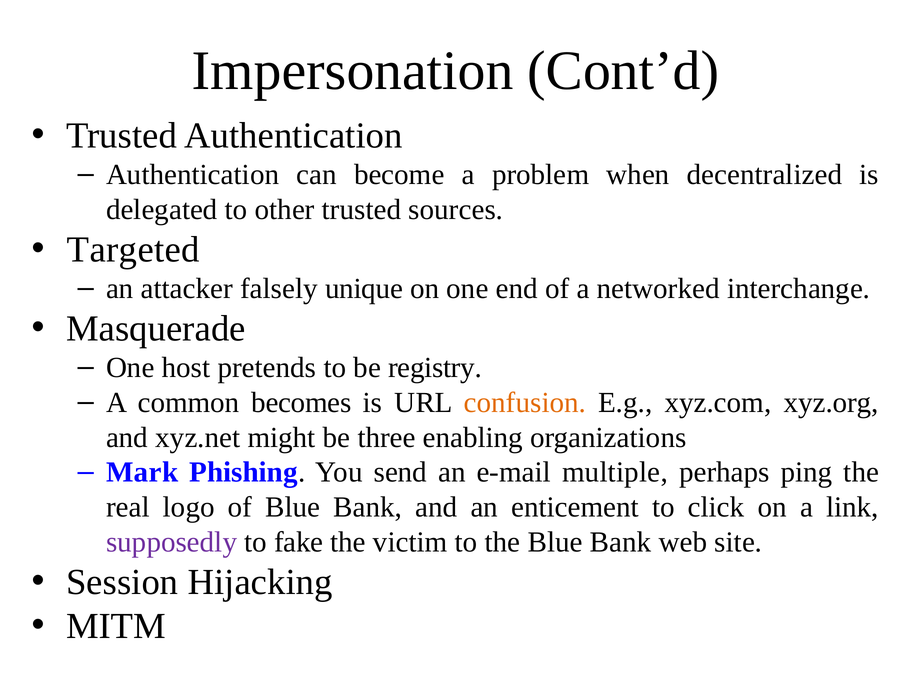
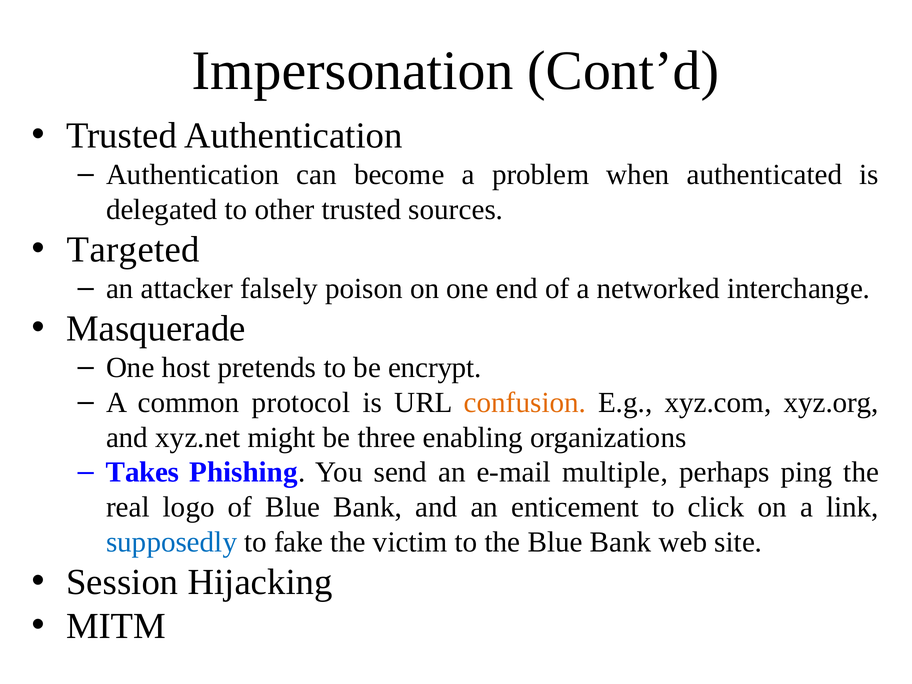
decentralized: decentralized -> authenticated (764, 175)
unique: unique -> poison (364, 289)
registry: registry -> encrypt (435, 368)
becomes: becomes -> protocol (301, 402)
Mark: Mark -> Takes (143, 472)
supposedly colour: purple -> blue (172, 542)
